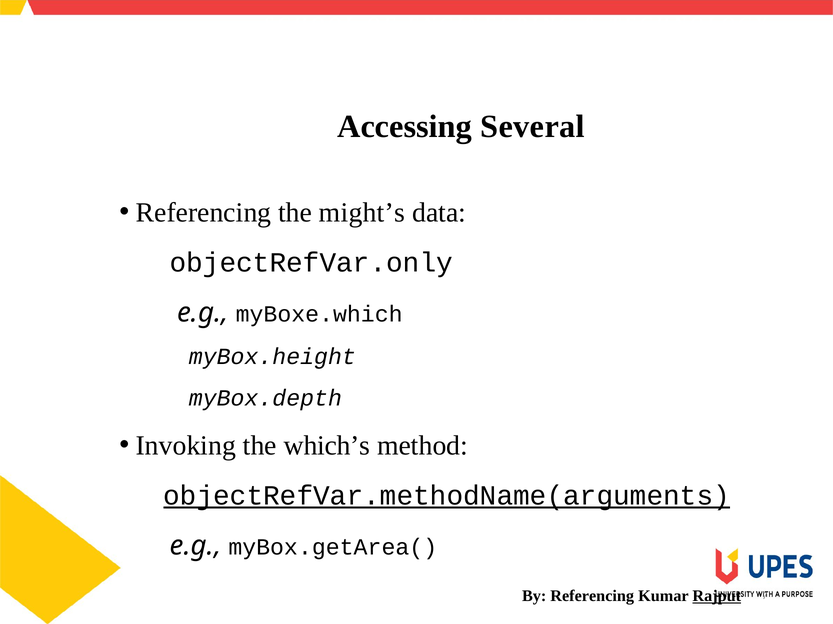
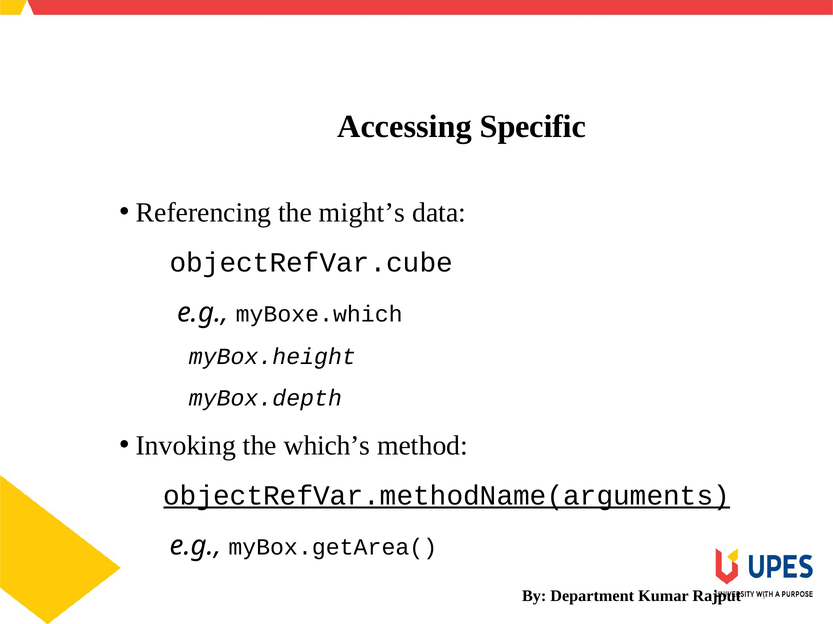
Several: Several -> Specific (533, 127)
objectRefVar.only: objectRefVar.only -> objectRefVar.cube (311, 263)
By Referencing: Referencing -> Department (592, 597)
Rajput underline: present -> none (717, 597)
